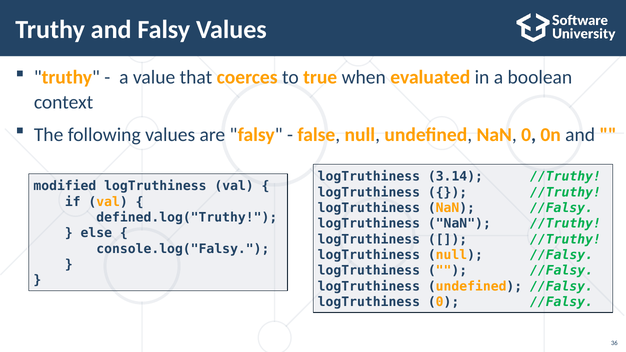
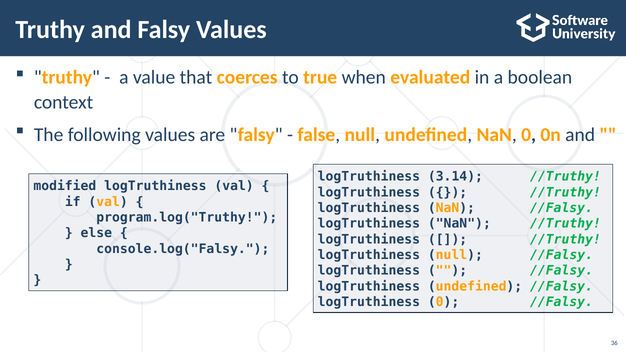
defined.log("Truthy: defined.log("Truthy -> program.log("Truthy (187, 218)
